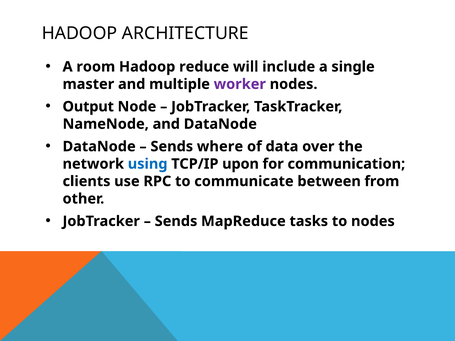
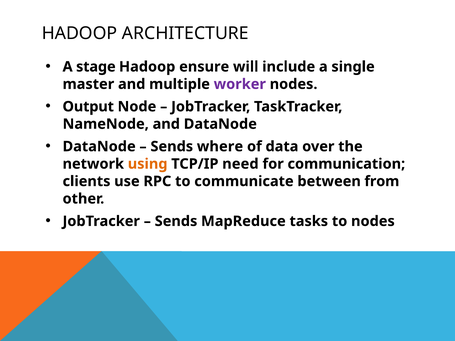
room: room -> stage (96, 67)
reduce: reduce -> ensure (204, 67)
using colour: blue -> orange (148, 164)
upon: upon -> need (240, 164)
